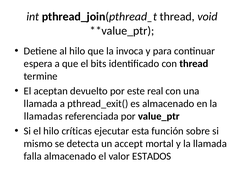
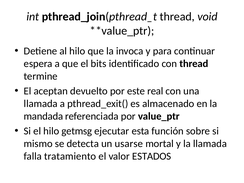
llamadas: llamadas -> mandada (43, 116)
críticas: críticas -> getmsg (77, 131)
accept: accept -> usarse (129, 144)
falla almacenado: almacenado -> tratamiento (70, 156)
